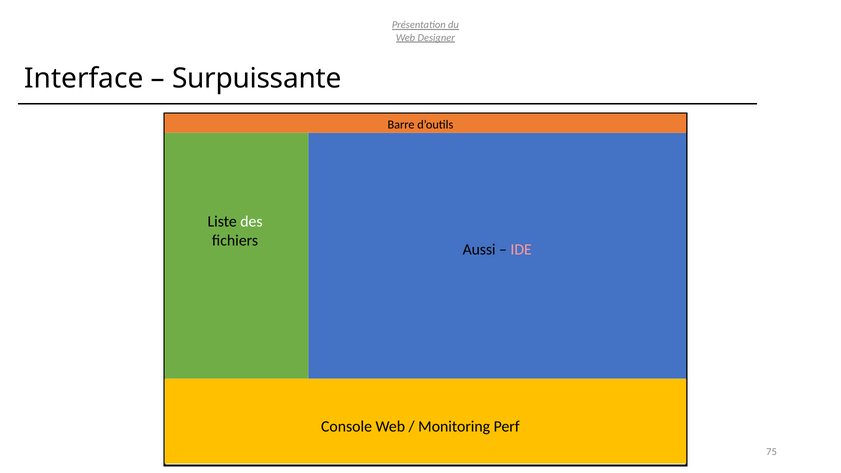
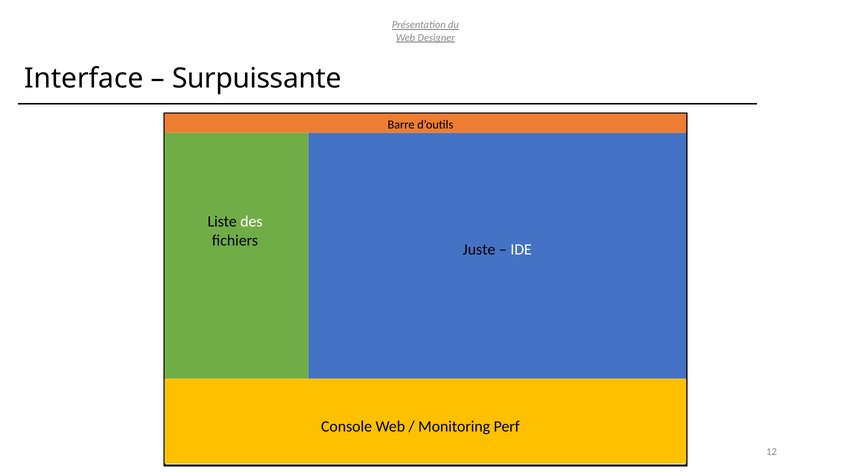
Aussi: Aussi -> Juste (479, 250)
IDE colour: pink -> white (521, 250)
75: 75 -> 12 (772, 452)
